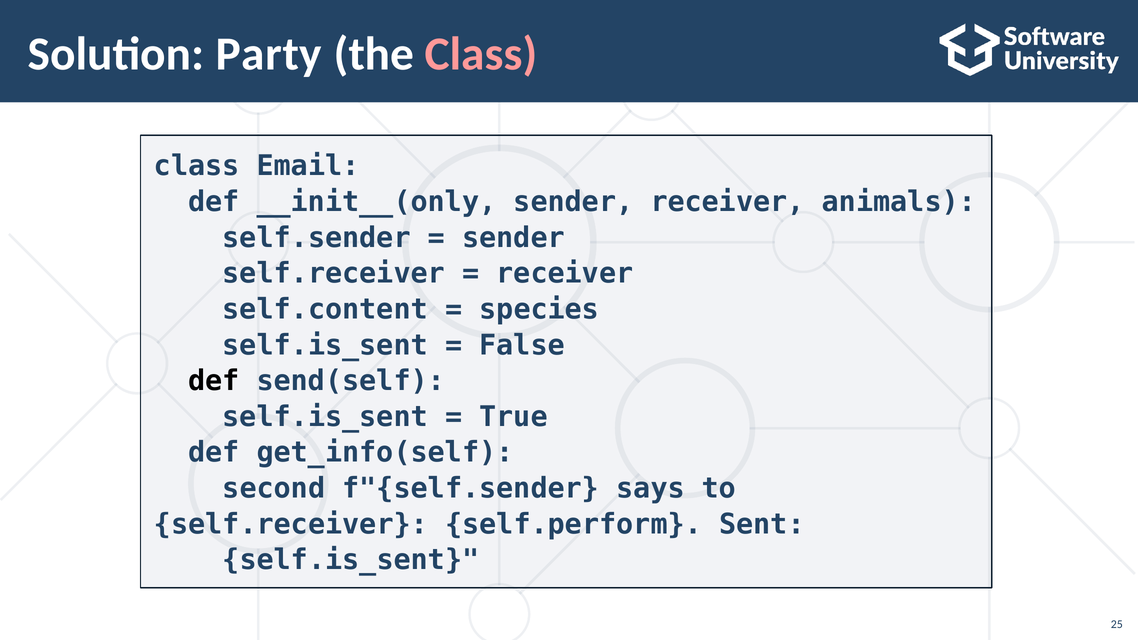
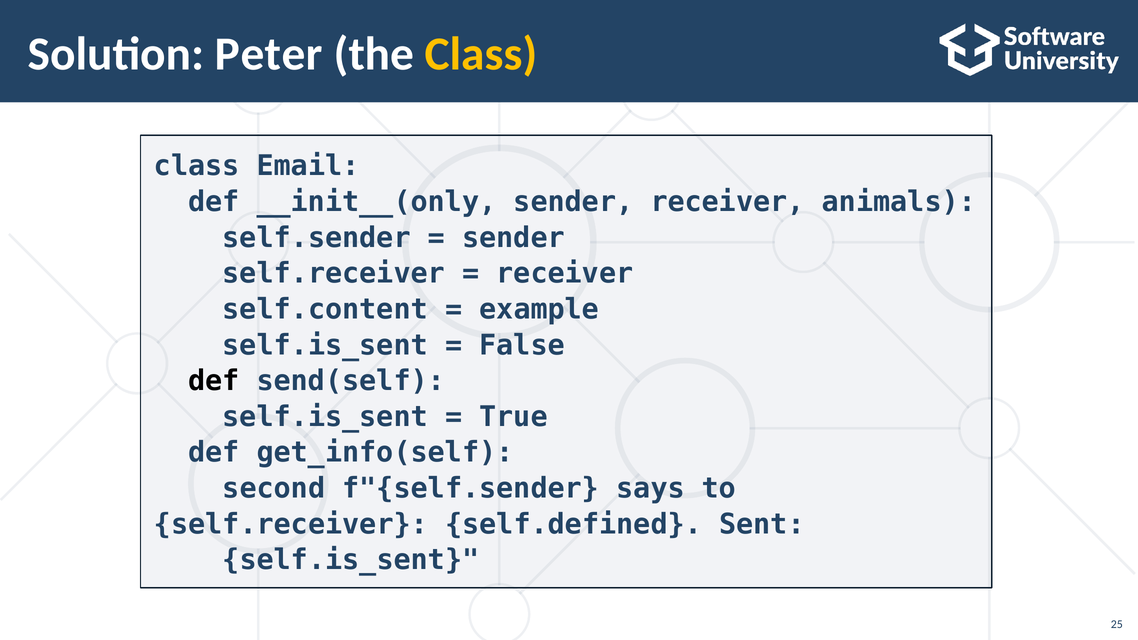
Party: Party -> Peter (269, 54)
Class colour: pink -> yellow (481, 54)
species: species -> example (539, 309)
self.perform: self.perform -> self.defined (573, 524)
